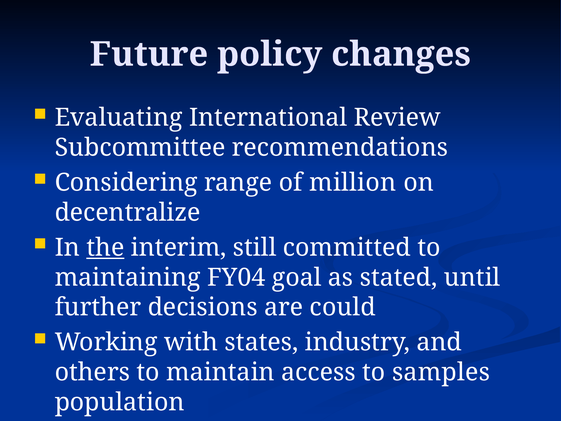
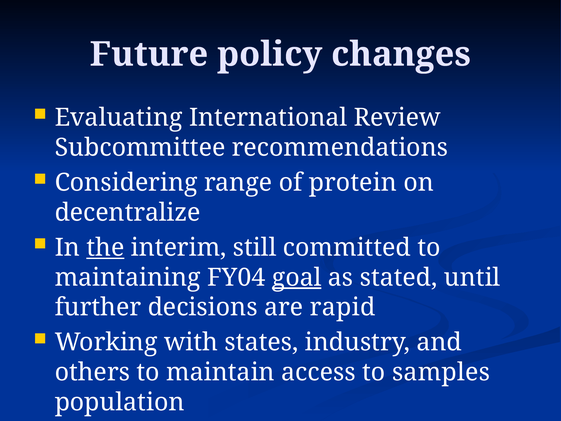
million: million -> protein (353, 183)
goal underline: none -> present (297, 277)
could: could -> rapid (343, 307)
